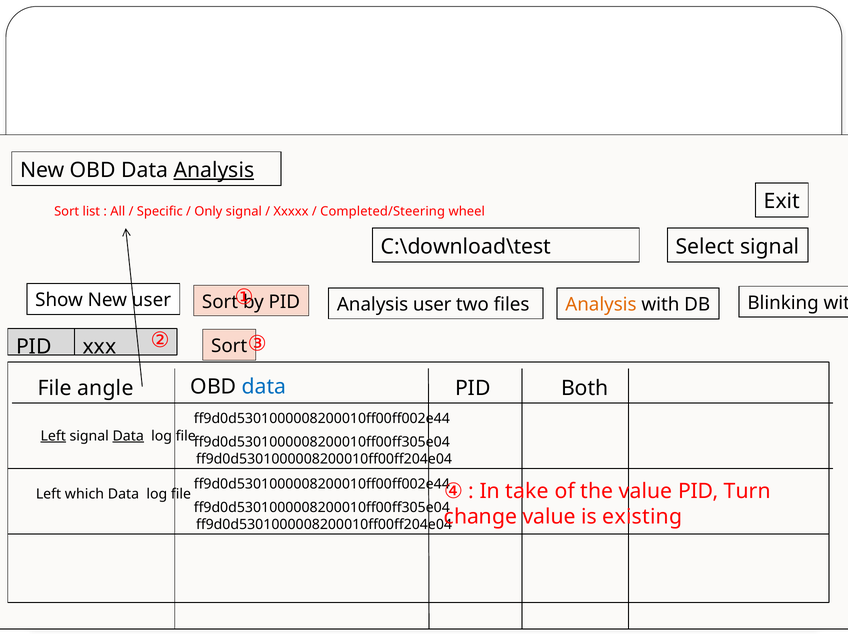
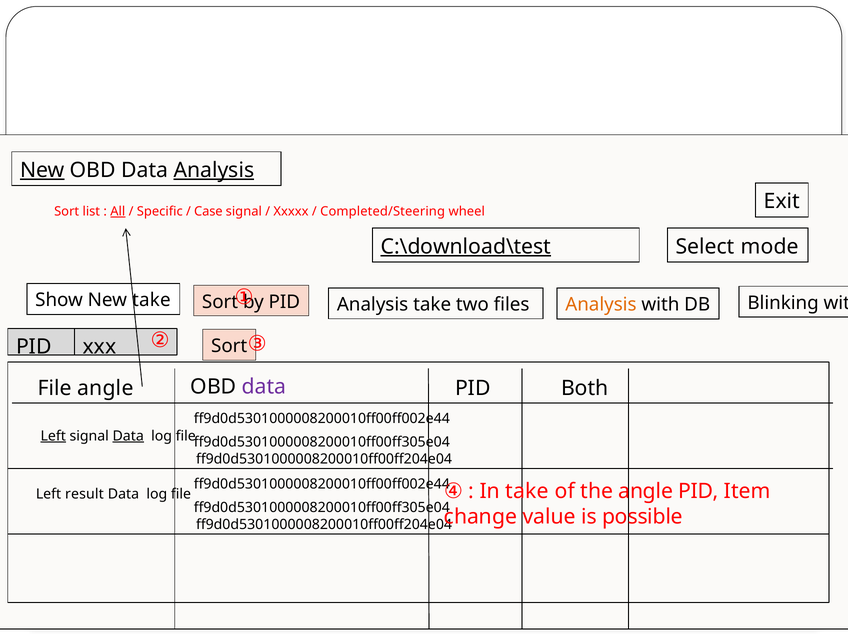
New underline: none -> present (42, 170)
All underline: none -> present (118, 212)
Only: Only -> Case (208, 212)
C:\download\test underline: none -> present (466, 247)
Select signal: signal -> mode (770, 247)
New user: user -> take (151, 300)
Analysis user: user -> take (432, 305)
data colour: blue -> purple (264, 387)
which: which -> result (84, 494)
the value: value -> angle (646, 491)
Turn: Turn -> Item (747, 491)
existing: existing -> possible (642, 517)
